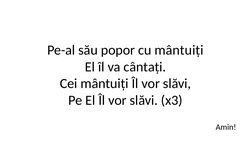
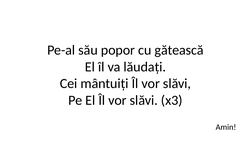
cu mântuiți: mântuiți -> gătească (179, 50)
cântați: cântați -> lăudați (145, 67)
